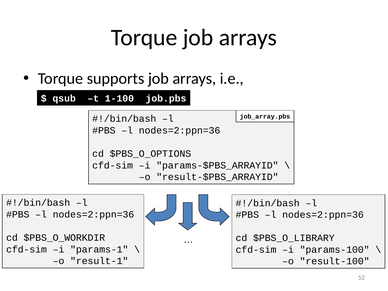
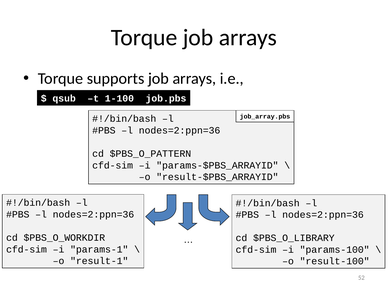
$PBS_O_OPTIONS: $PBS_O_OPTIONS -> $PBS_O_PATTERN (150, 154)
